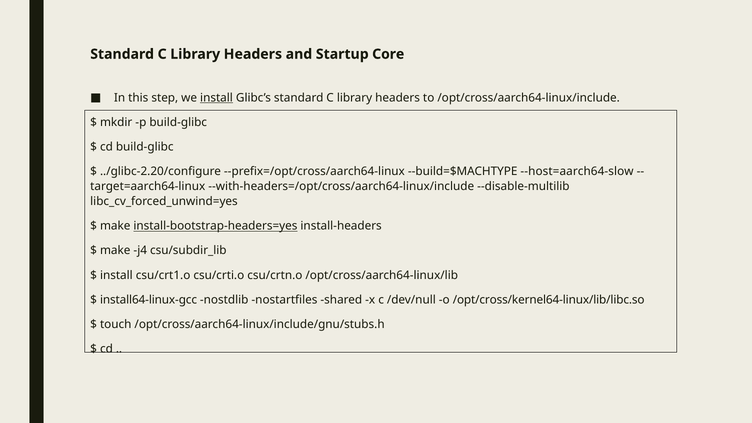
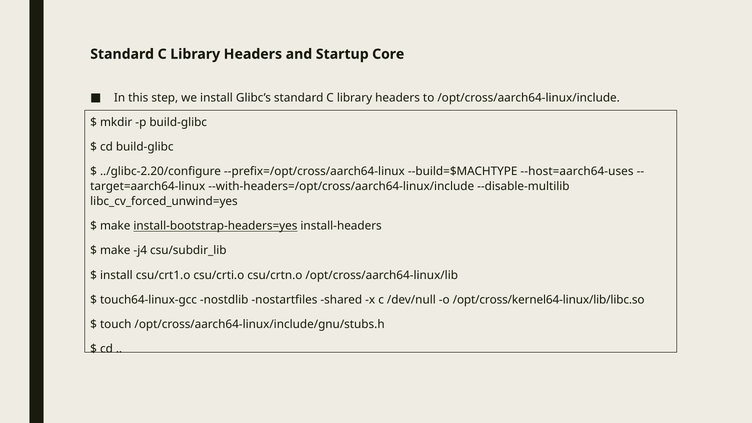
install underline: present -> none (216, 98)
--host=aarch64-slow: --host=aarch64-slow -> --host=aarch64-uses (577, 171)
install64-linux-gcc: install64-linux-gcc -> touch64-linux-gcc (148, 300)
